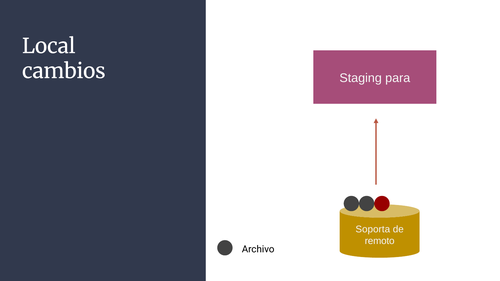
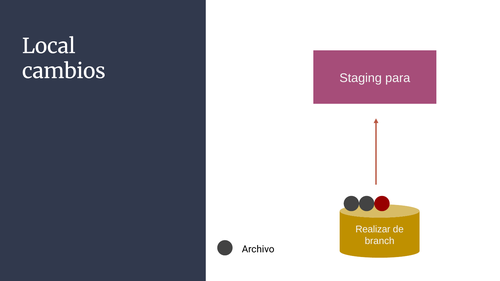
Soporta: Soporta -> Realizar (373, 229)
remoto: remoto -> branch (380, 241)
